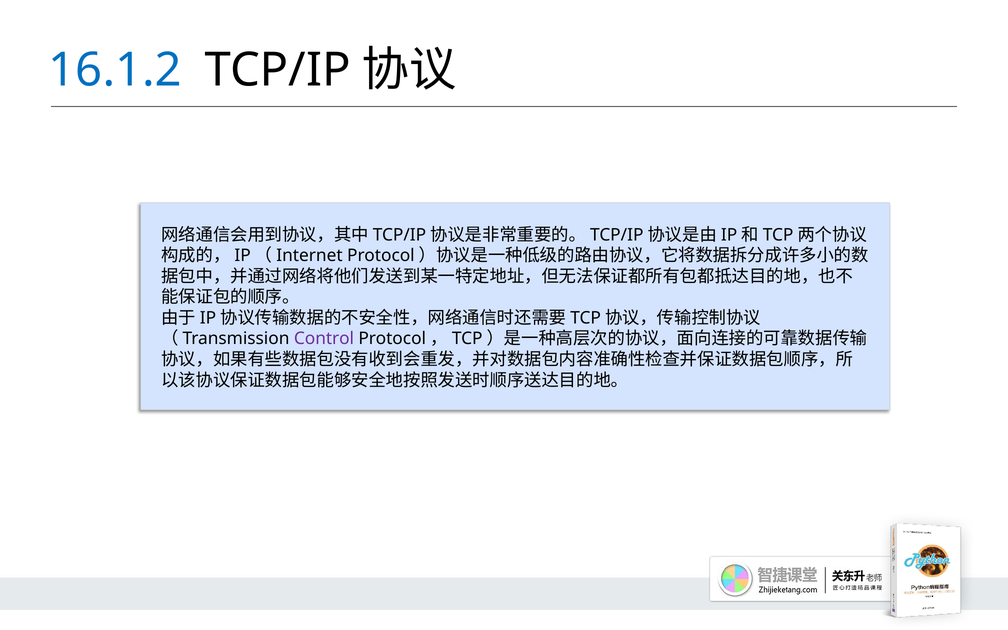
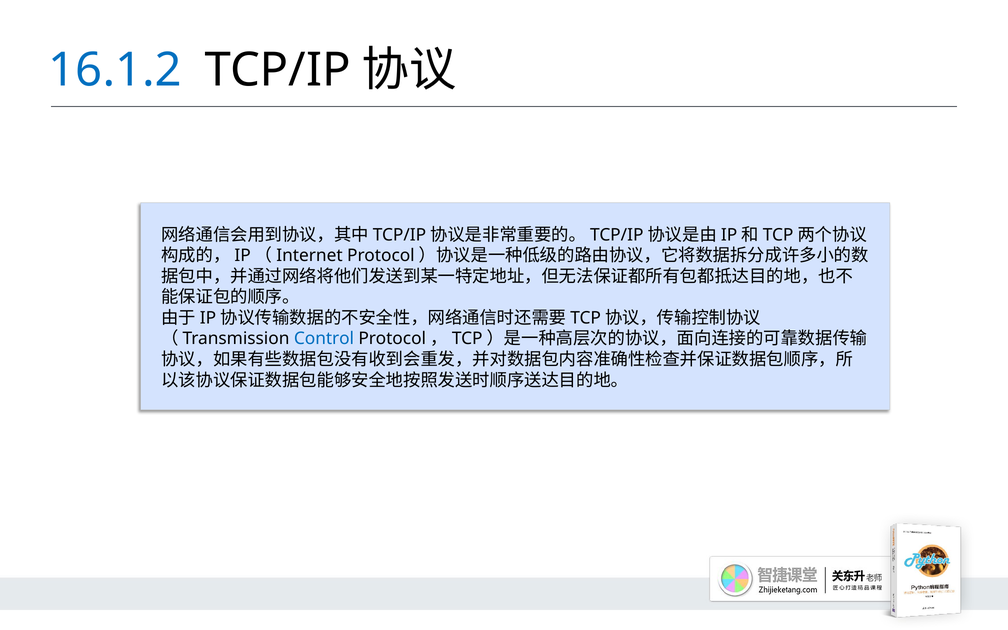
Control colour: purple -> blue (324, 339)
